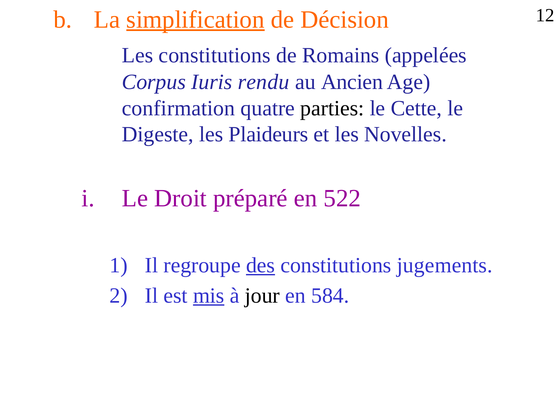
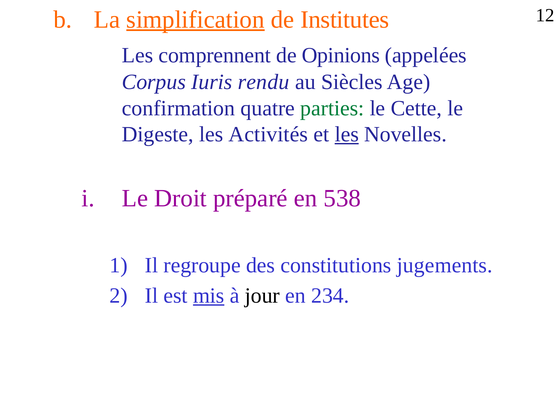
Décision: Décision -> Institutes (345, 19)
Les constitutions: constitutions -> comprennent (215, 55)
Romains: Romains -> Opinions (341, 55)
Ancien: Ancien -> Siècles (352, 82)
parties colour: black -> green (332, 108)
Plaideurs: Plaideurs -> Activités (268, 134)
les underline: none -> present (347, 134)
522: 522 -> 538 (342, 198)
des underline: present -> none (261, 265)
584: 584 -> 234 (330, 296)
